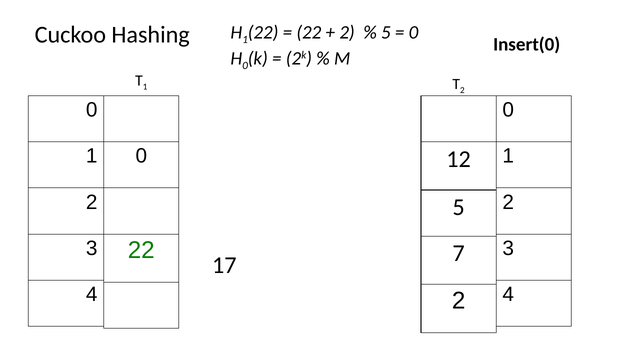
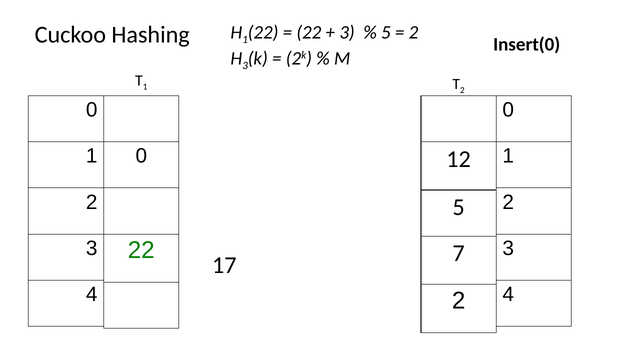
2: 2 -> 3 (347, 32)
0: 0 -> 2 (414, 32)
0: 0 -> 3 (245, 66)
